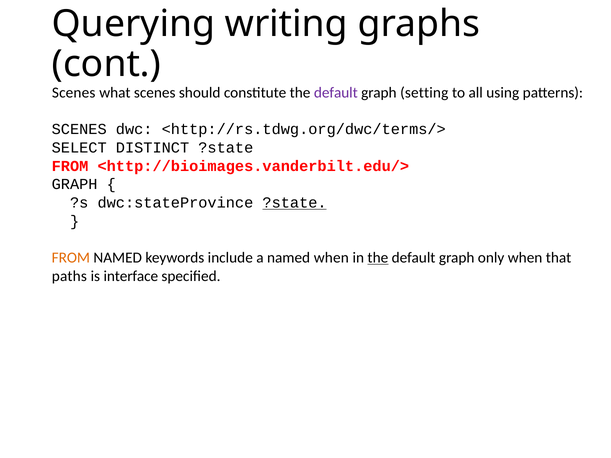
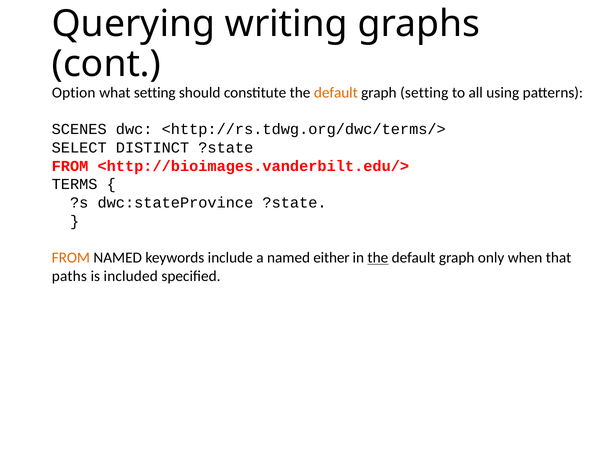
Scenes: Scenes -> Option (74, 93)
what scenes: scenes -> setting (155, 93)
default colour: purple -> orange (336, 93)
GRAPH: GRAPH -> TERMS (75, 184)
?state underline: present -> none (295, 203)
named when: when -> either (331, 258)
interface: interface -> included (131, 276)
